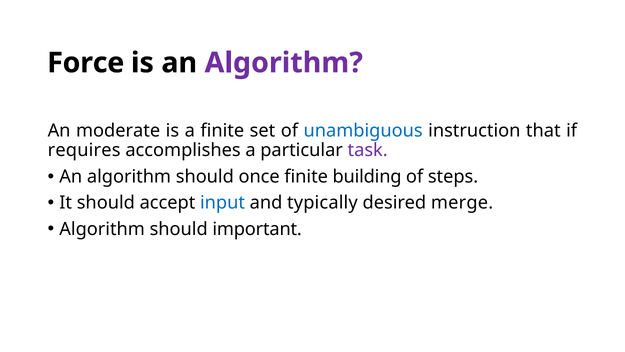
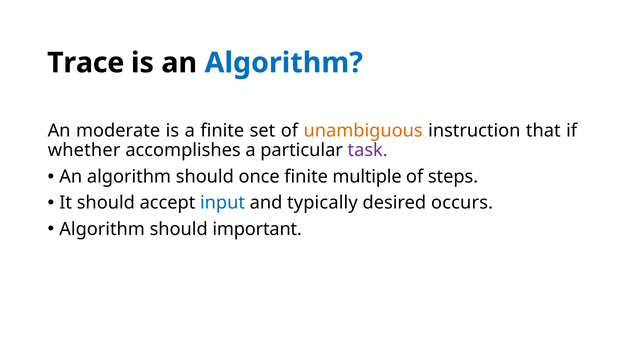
Force: Force -> Trace (86, 63)
Algorithm colour: purple -> blue (284, 63)
unambiguous colour: blue -> orange (363, 131)
requires: requires -> whether (84, 150)
building: building -> multiple (367, 176)
merge: merge -> occurs (462, 203)
